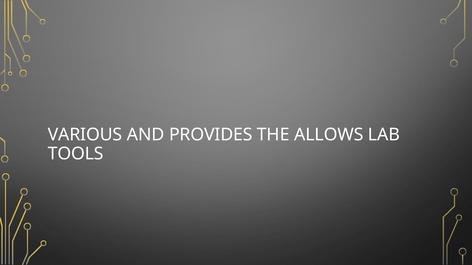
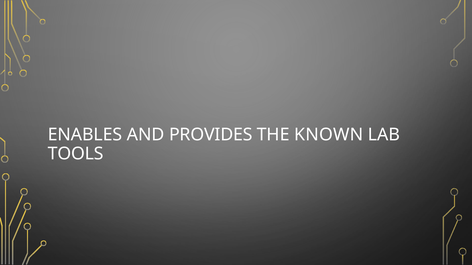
VARIOUS: VARIOUS -> ENABLES (85, 135)
ALLOWS: ALLOWS -> KNOWN (329, 135)
